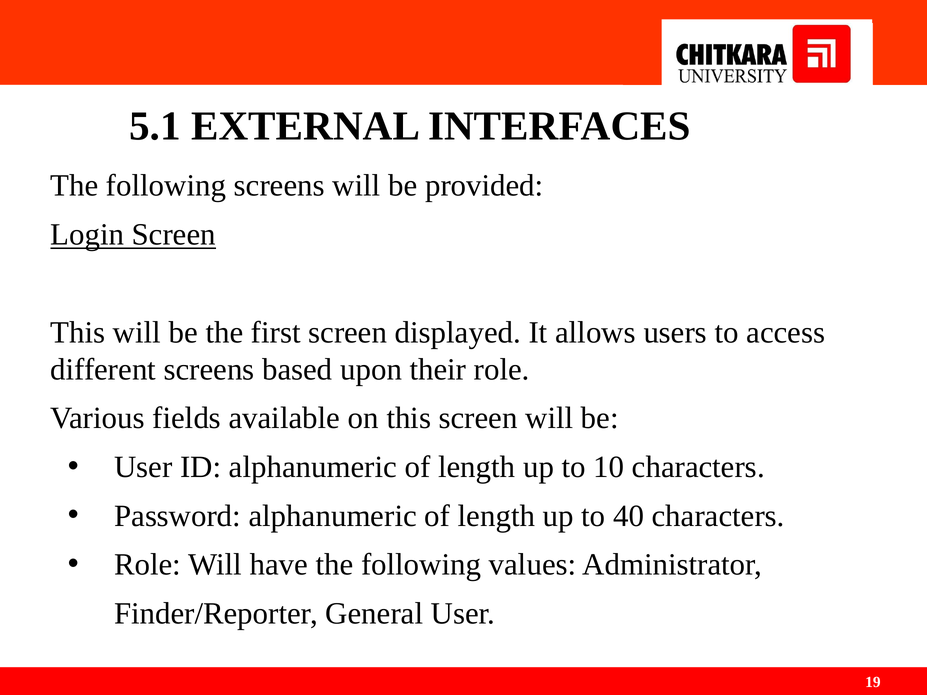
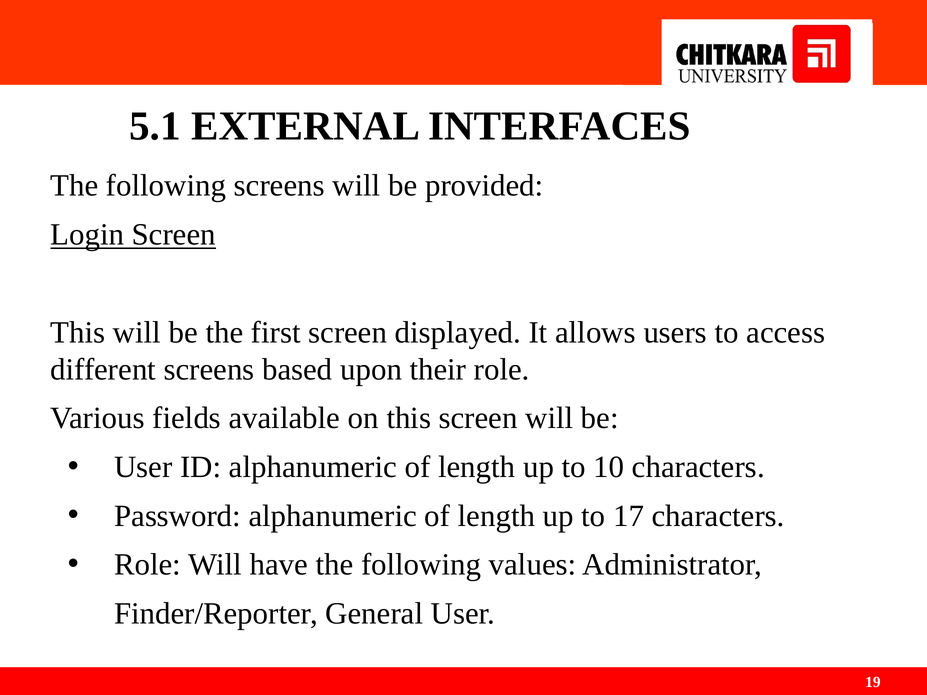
40: 40 -> 17 (629, 516)
